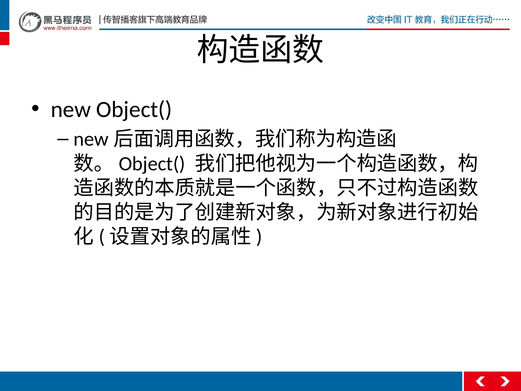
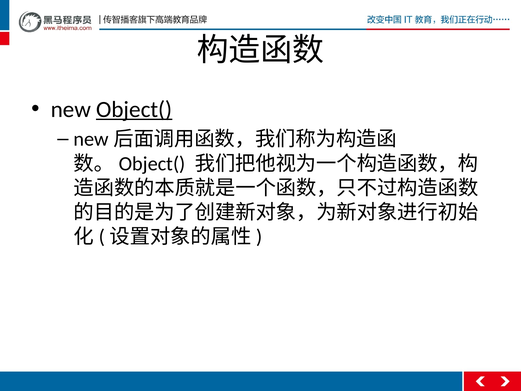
Object( underline: none -> present (134, 109)
